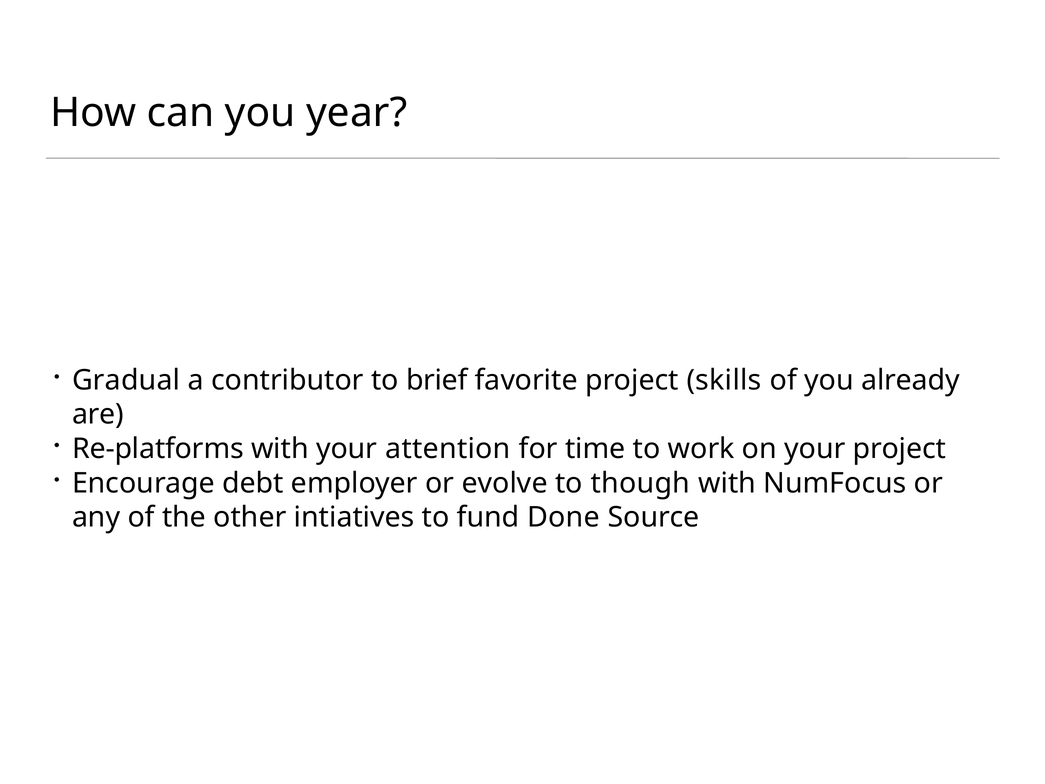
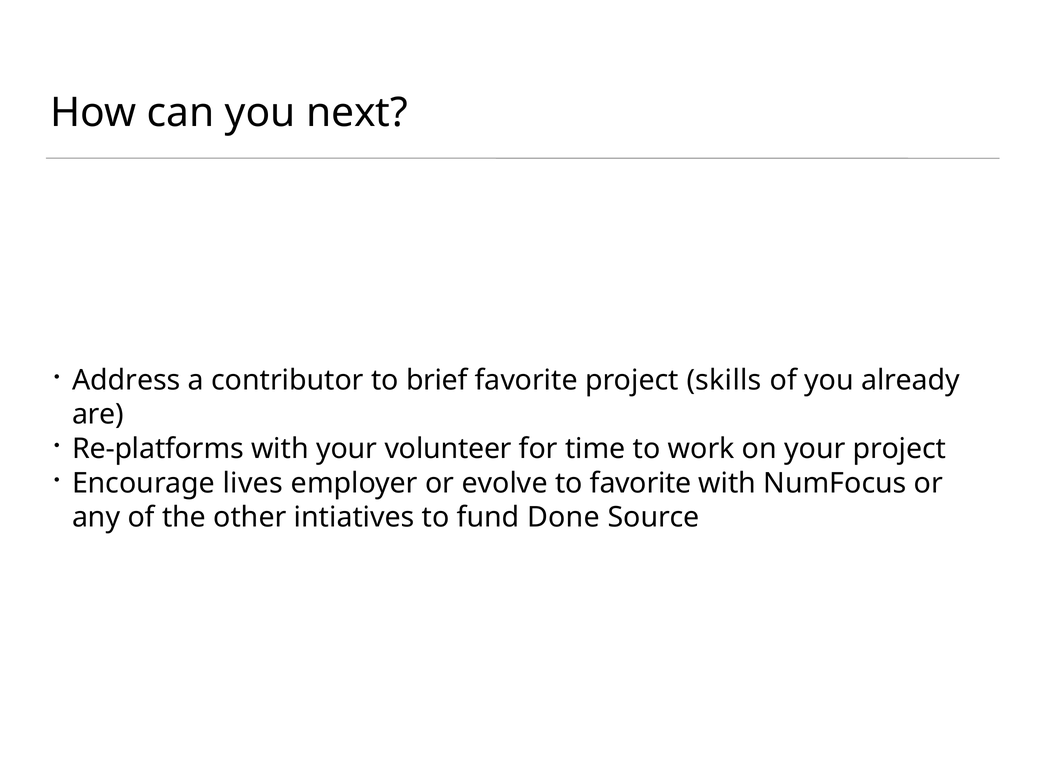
year: year -> next (357, 113)
Gradual: Gradual -> Address (126, 380)
attention: attention -> volunteer (448, 449)
debt: debt -> lives (253, 483)
to though: though -> favorite (641, 483)
